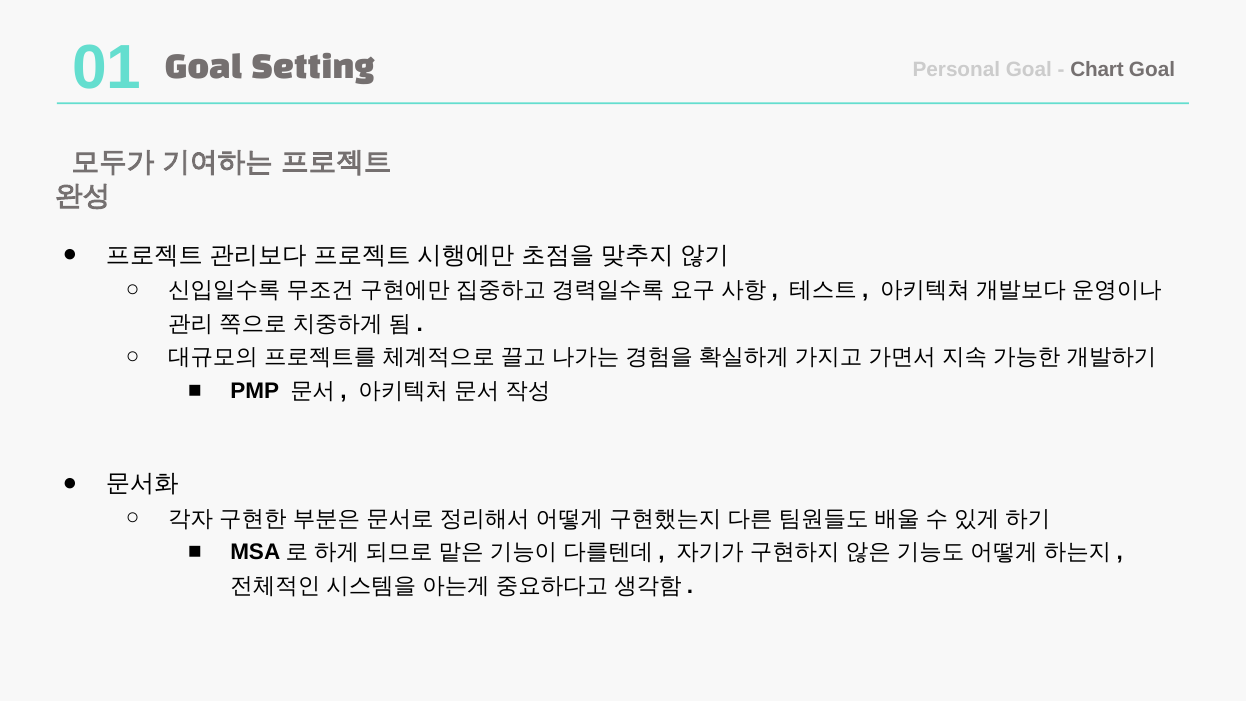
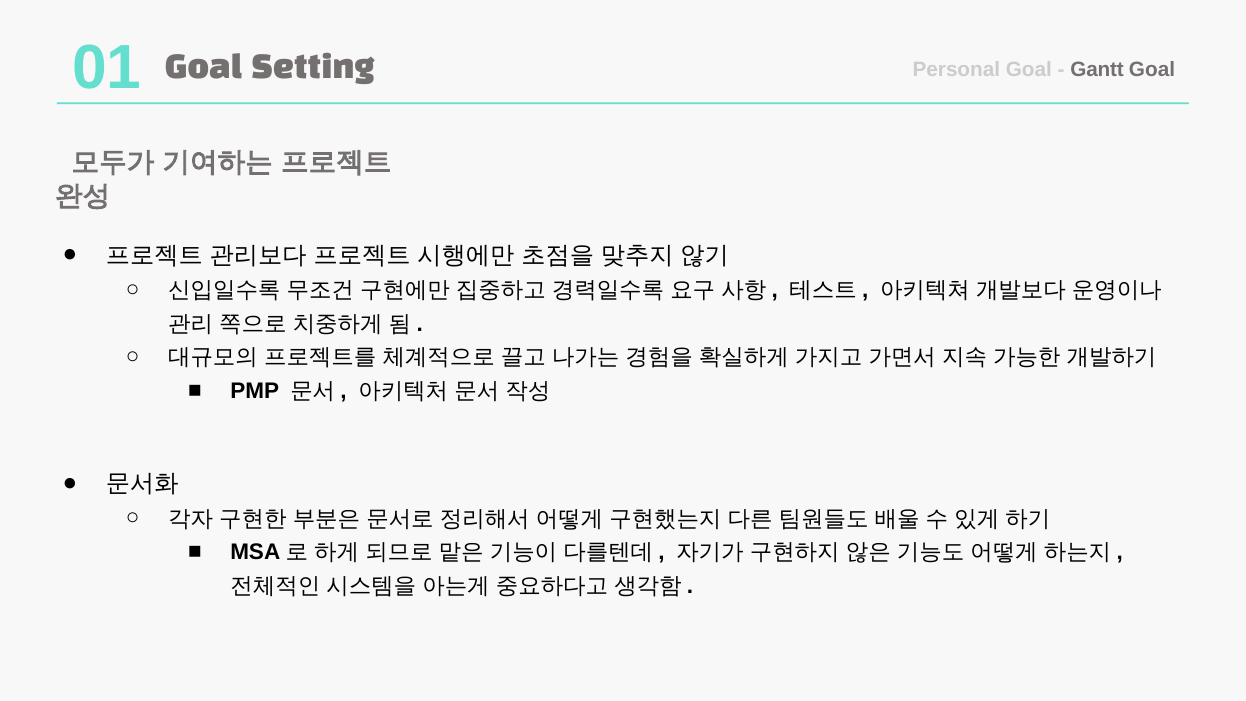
Chart: Chart -> Gantt (1097, 70)
